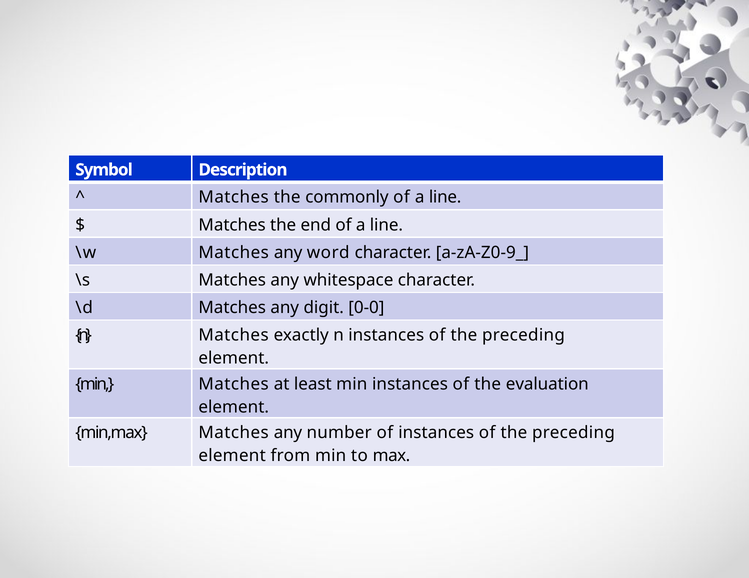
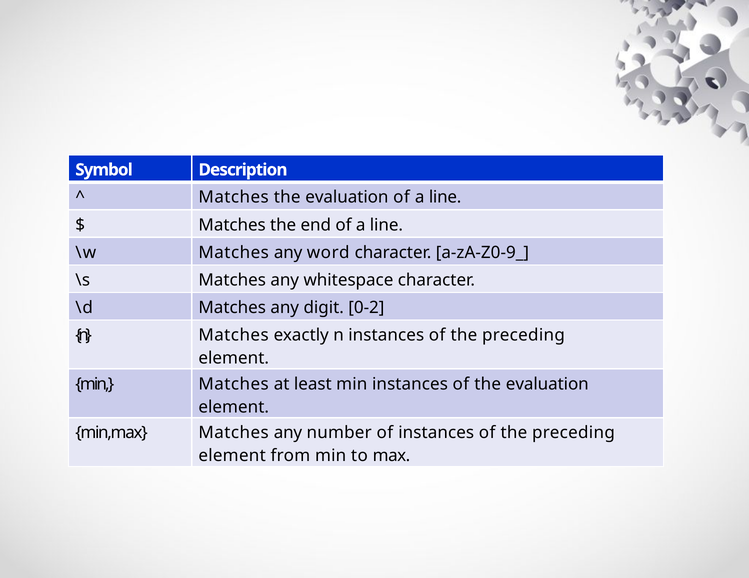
Matches the commonly: commonly -> evaluation (347, 198)
0-0: 0-0 -> 0-2 (366, 308)
